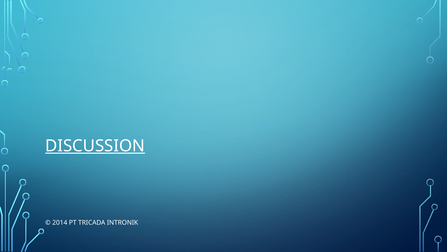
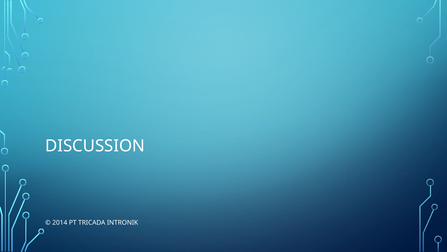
DISCUSSION underline: present -> none (95, 146)
